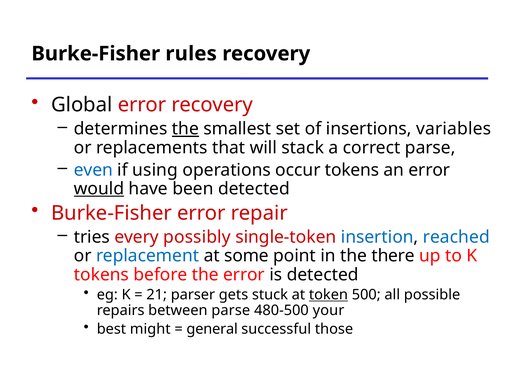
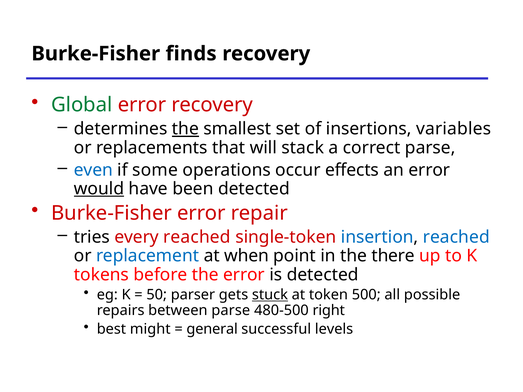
rules: rules -> finds (191, 54)
Global colour: black -> green (82, 105)
using: using -> some (155, 170)
occur tokens: tokens -> effects (352, 170)
every possibly: possibly -> reached (197, 237)
some: some -> when (246, 256)
21: 21 -> 50 (157, 295)
stuck underline: none -> present (270, 295)
token underline: present -> none (328, 295)
your: your -> right (329, 311)
those: those -> levels (334, 329)
